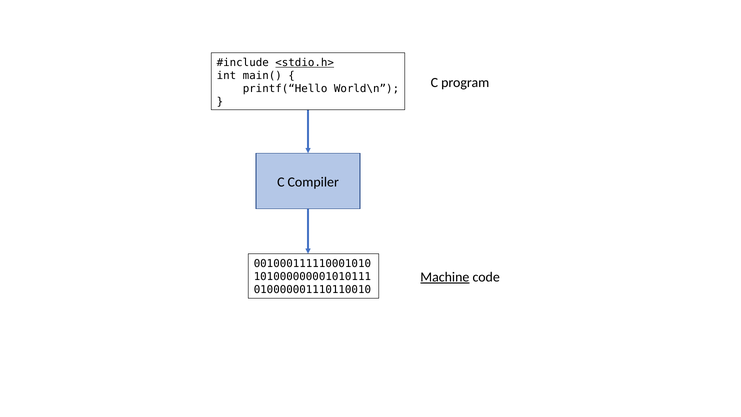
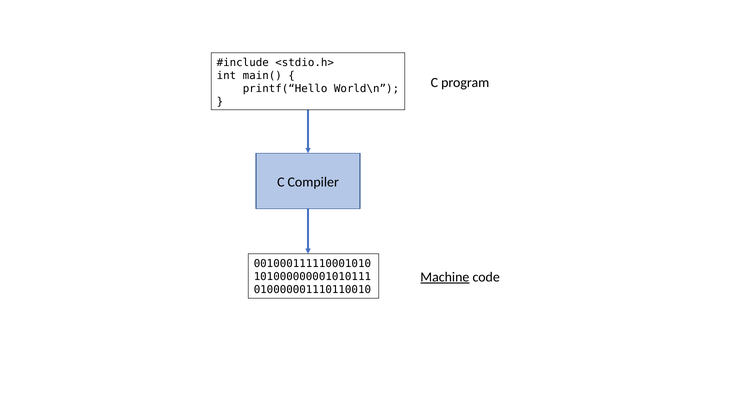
<stdio.h> underline: present -> none (305, 63)
